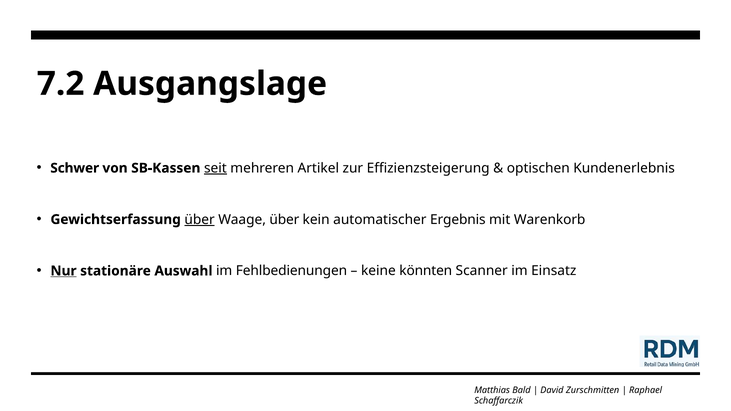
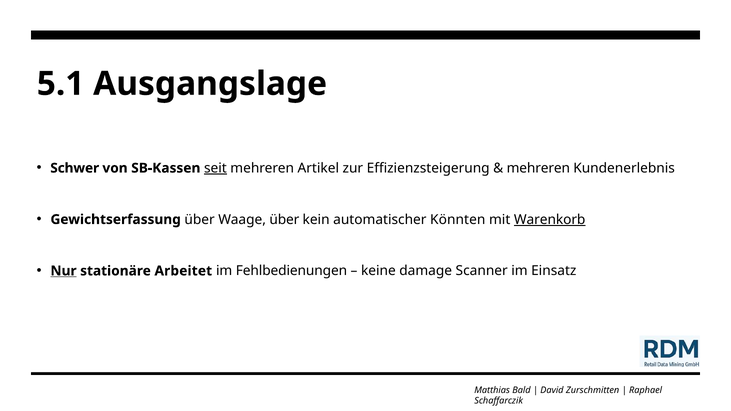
7.2: 7.2 -> 5.1 (61, 84)
optischen: optischen -> mehreren (538, 168)
über underline: present -> none (200, 220)
Ergebnis: Ergebnis -> Könnten (458, 220)
Warenkorb underline: none -> present (550, 220)
Auswahl: Auswahl -> Arbeitet (183, 271)
könnten: könnten -> damage (426, 271)
